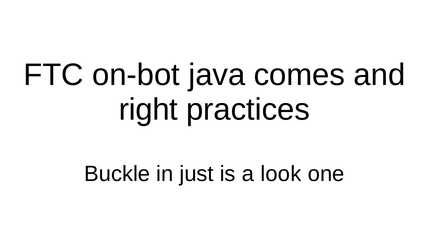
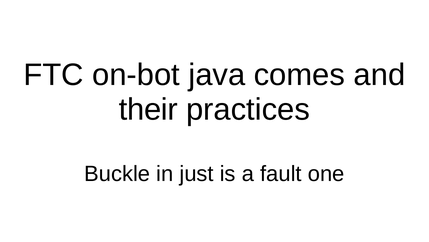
right: right -> their (148, 109)
look: look -> fault (281, 173)
